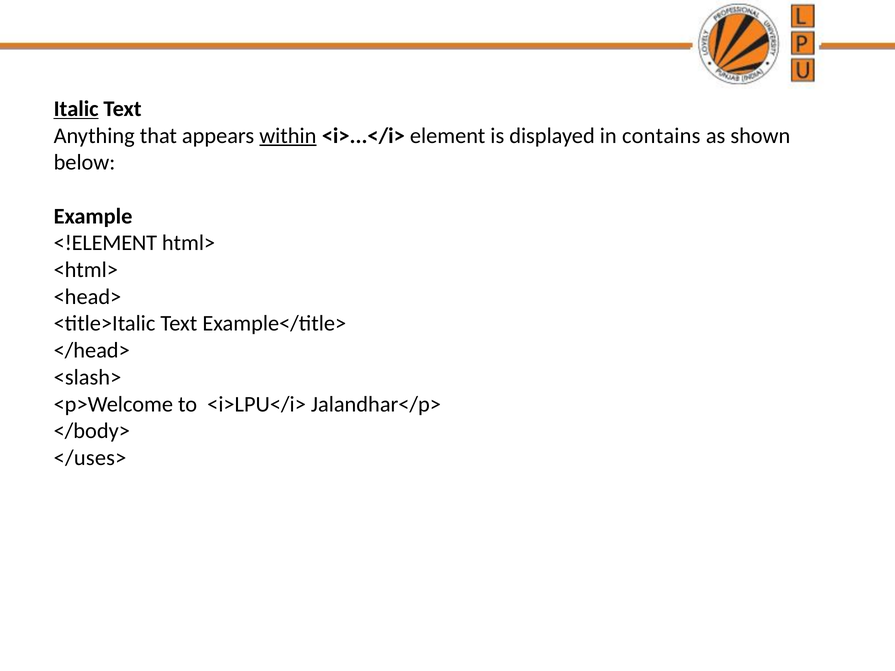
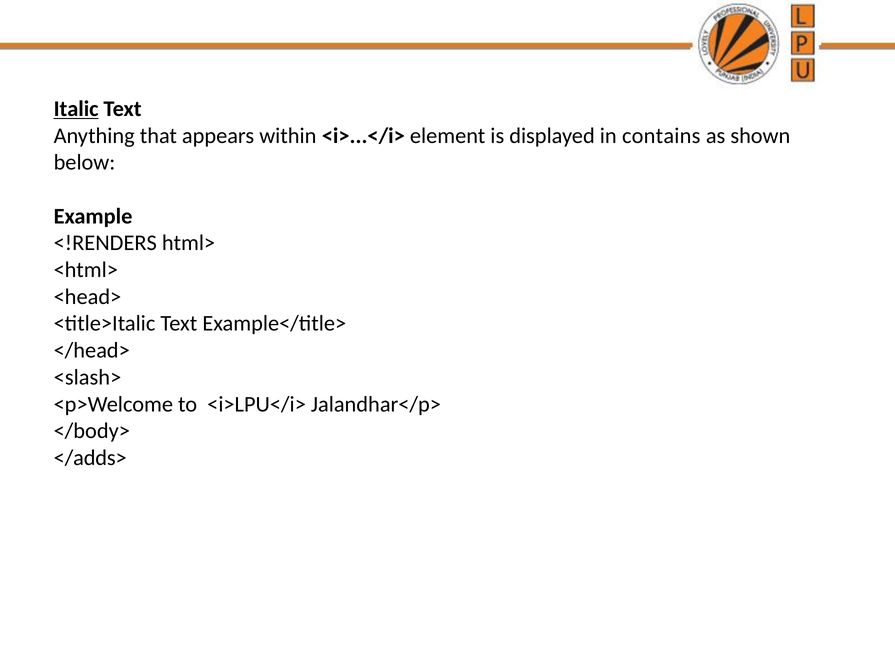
within underline: present -> none (288, 136)
<!ELEMENT: <!ELEMENT -> <!RENDERS (105, 243)
</uses>: </uses> -> </adds> (90, 458)
